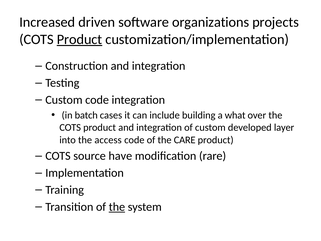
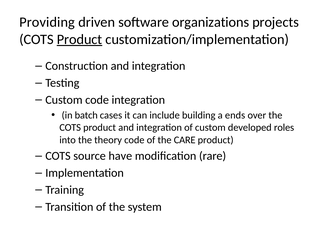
Increased: Increased -> Providing (47, 22)
what: what -> ends (235, 115)
layer: layer -> roles (284, 127)
access: access -> theory (108, 140)
the underline: present -> none (117, 207)
